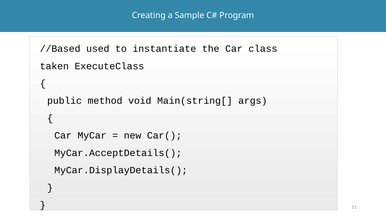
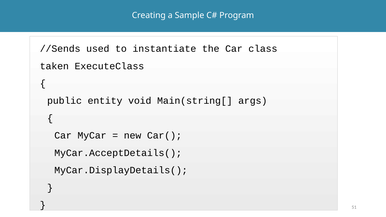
//Based: //Based -> //Sends (60, 49)
method: method -> entity (105, 101)
